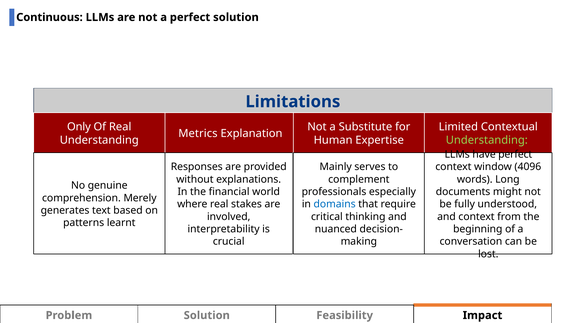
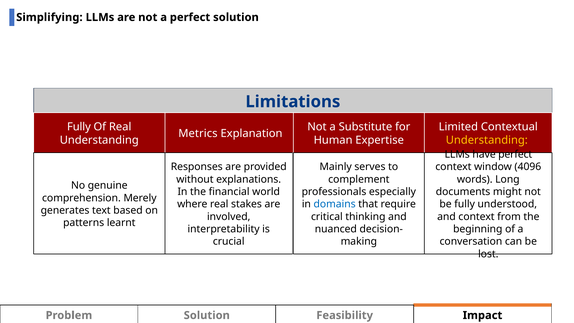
Continuous: Continuous -> Simplifying (49, 17)
Only: Only -> Fully (79, 127)
Understanding colour: light green -> yellow (487, 140)
